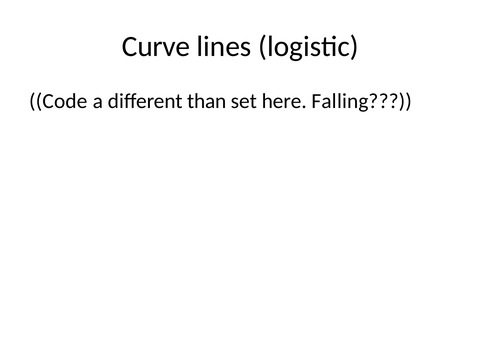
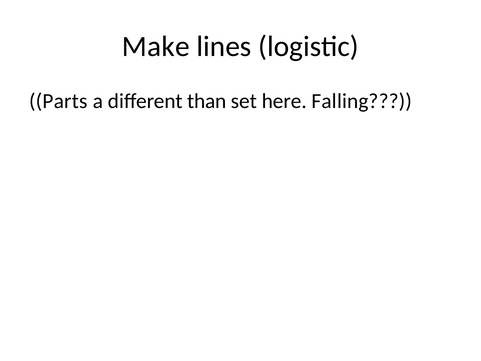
Curve: Curve -> Make (156, 47)
Code: Code -> Parts (58, 101)
